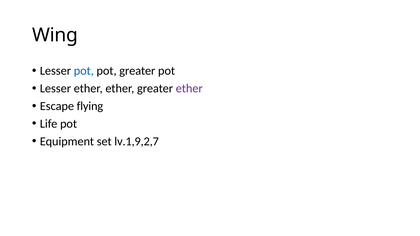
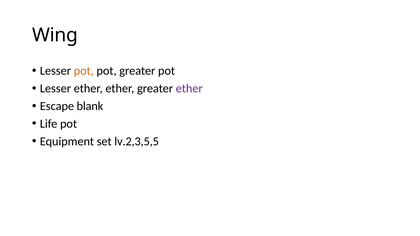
pot colour: blue -> orange (84, 71)
flying: flying -> blank (90, 106)
lv.1,9,2,7: lv.1,9,2,7 -> lv.2,3,5,5 (137, 141)
